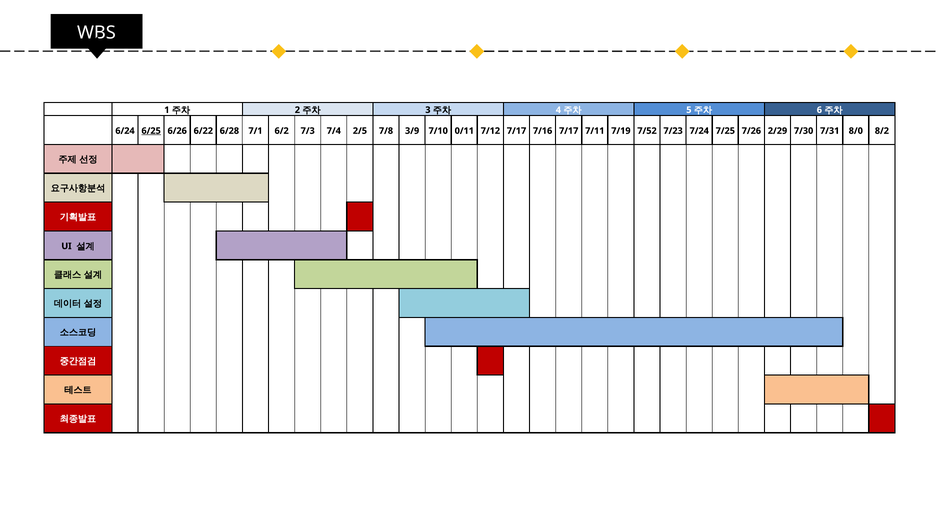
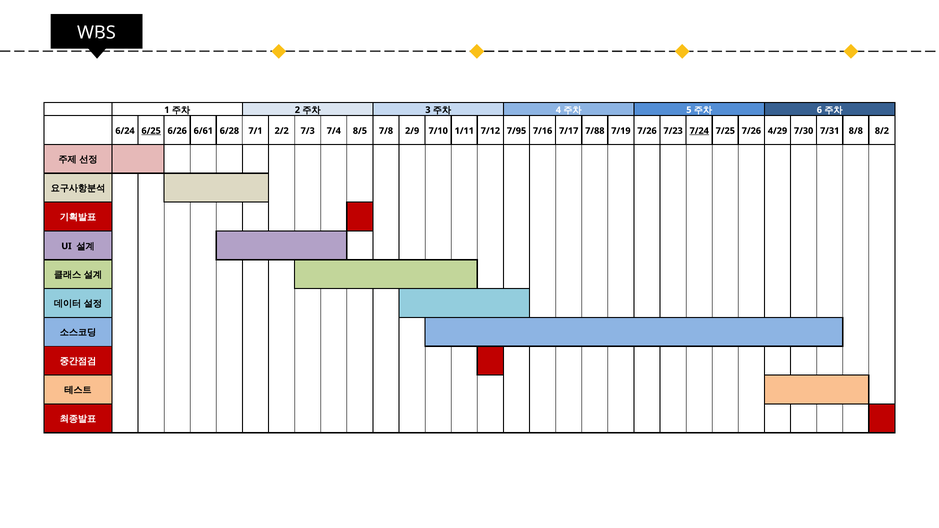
6/22: 6/22 -> 6/61 (203, 131)
6/2: 6/2 -> 2/2 (282, 131)
2/5: 2/5 -> 8/5 (360, 131)
3/9: 3/9 -> 2/9 (412, 131)
0/11: 0/11 -> 1/11 (464, 131)
7/12 7/17: 7/17 -> 7/95 (517, 131)
7/11: 7/11 -> 7/88 (595, 131)
7/19 7/52: 7/52 -> 7/26 (647, 131)
7/24 underline: none -> present (699, 131)
2/29: 2/29 -> 4/29 (778, 131)
8/0: 8/0 -> 8/8 (856, 131)
